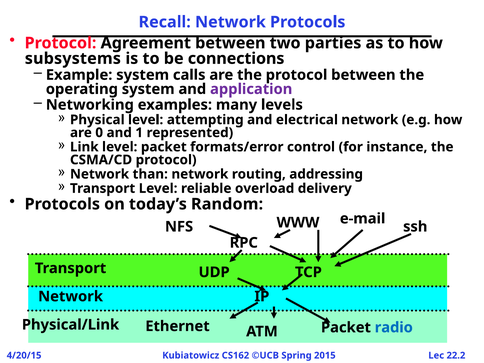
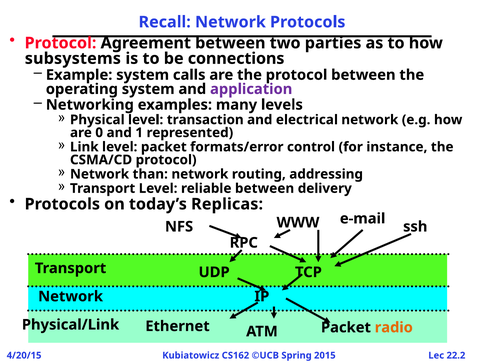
attempting: attempting -> transaction (205, 120)
reliable overload: overload -> between (265, 188)
Random: Random -> Replicas (227, 204)
radio colour: blue -> orange (394, 327)
